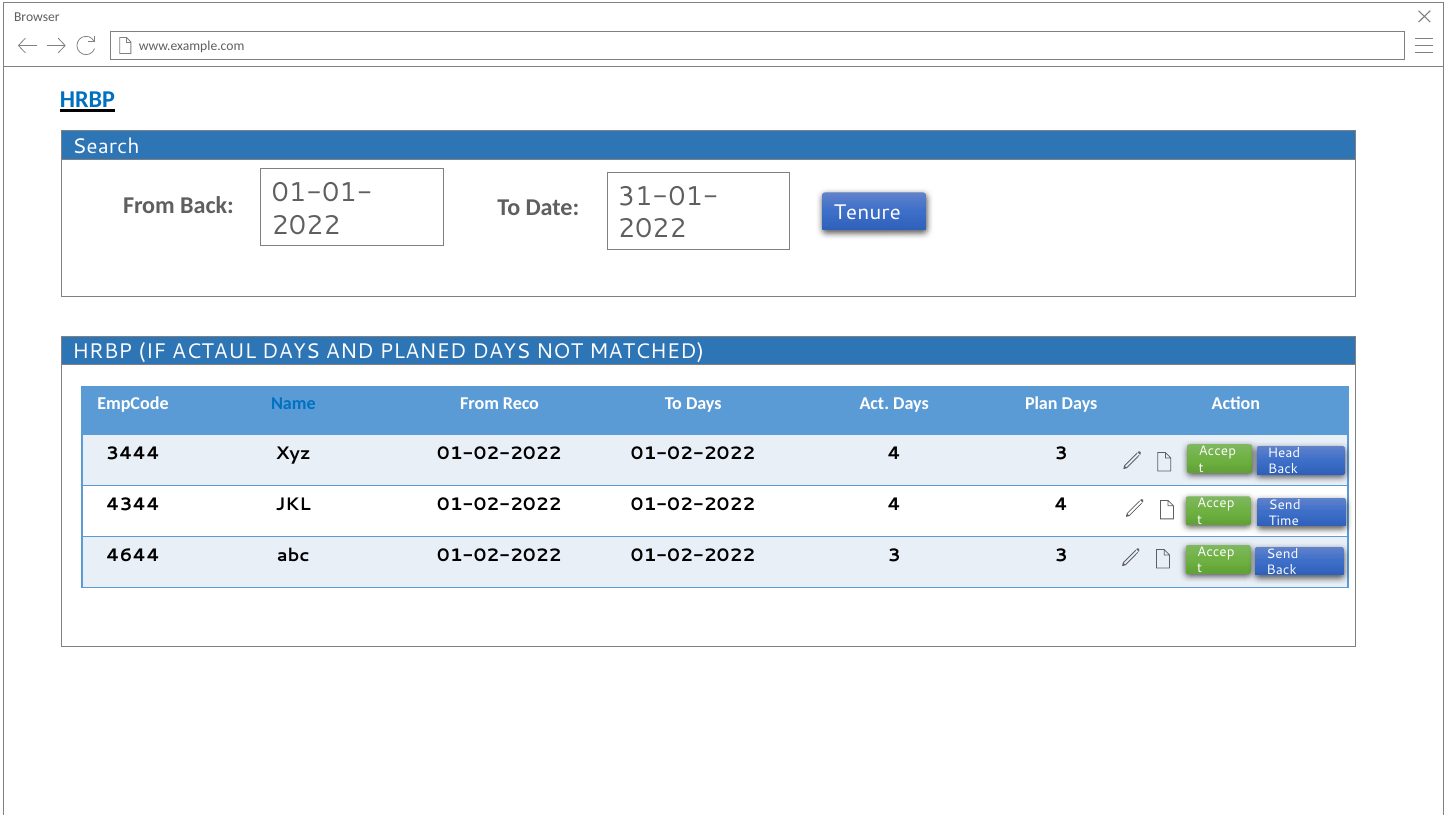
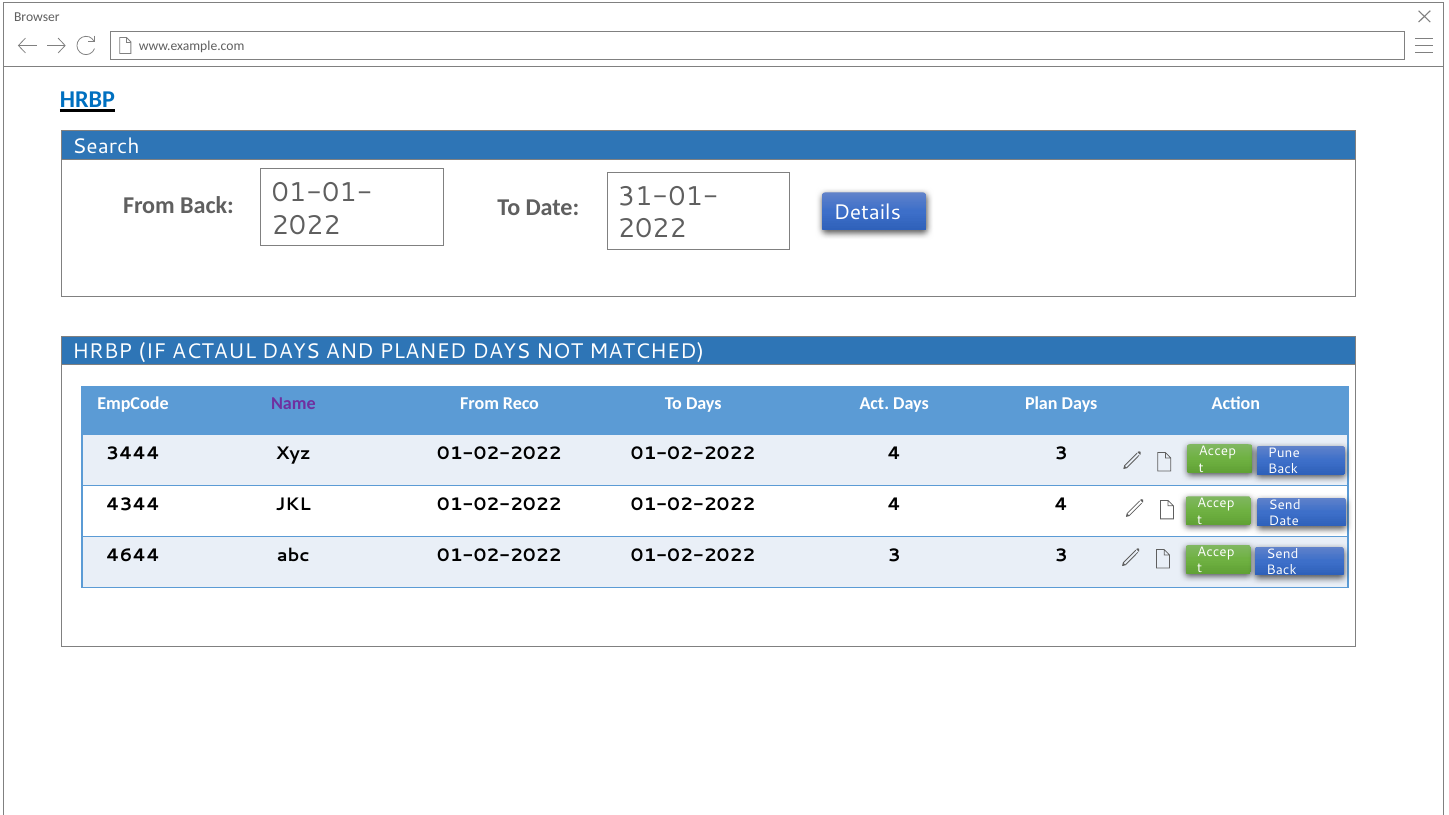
Tenure: Tenure -> Details (867, 213)
Name colour: blue -> purple (293, 404)
Head: Head -> Pune (1284, 453)
Time: Time -> Date (1284, 521)
